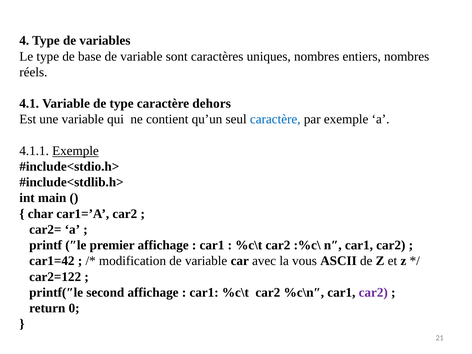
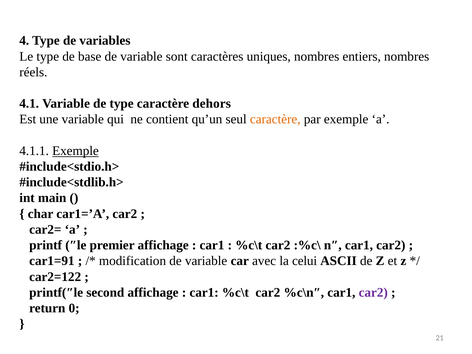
caractère colour: blue -> orange (275, 119)
car1=42: car1=42 -> car1=91 (52, 261)
vous: vous -> celui (305, 261)
